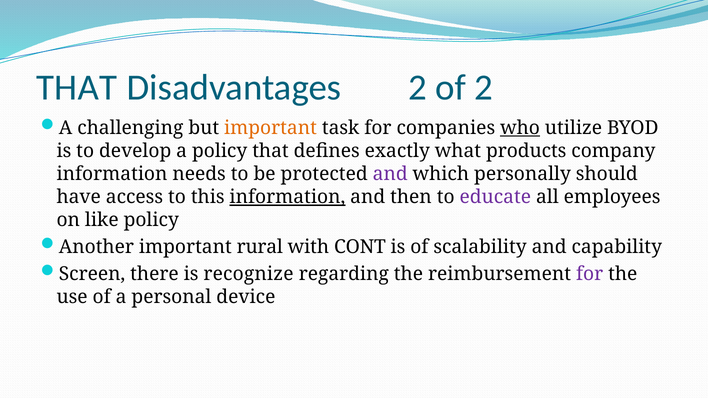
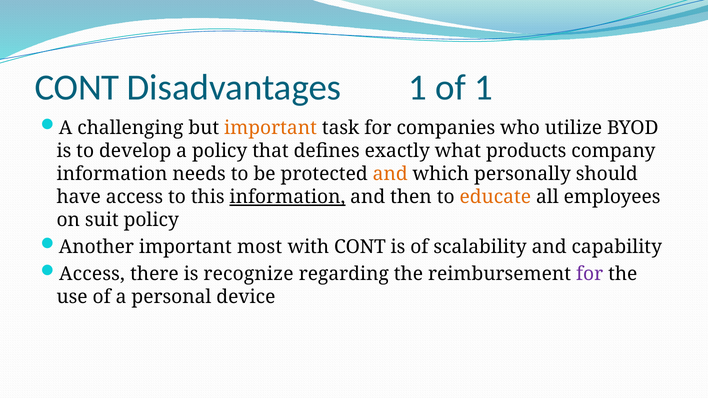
THAT: THAT -> CONT (77, 88)
Disadvantages 2: 2 -> 1 (417, 88)
of 2: 2 -> 1 (484, 88)
who underline: present -> none (520, 128)
and colour: purple -> orange (390, 174)
educate colour: purple -> orange (495, 197)
like: like -> suit (102, 220)
rural: rural -> most (260, 247)
Screen: Screen -> Access (92, 274)
